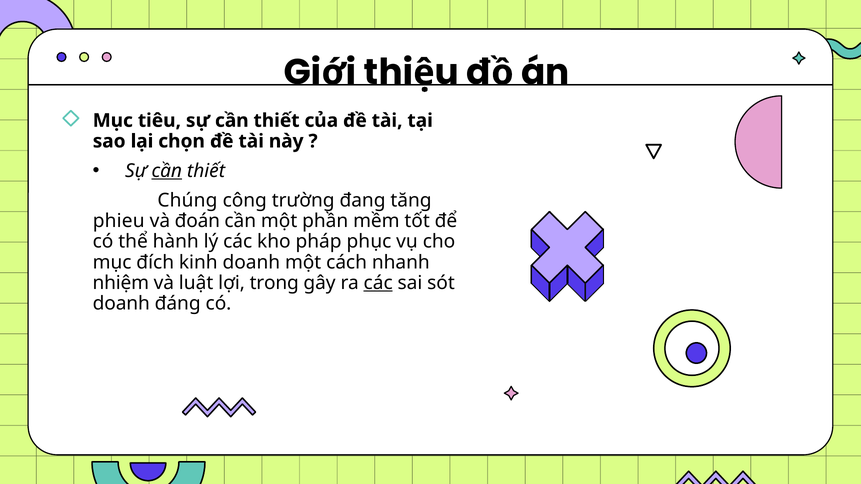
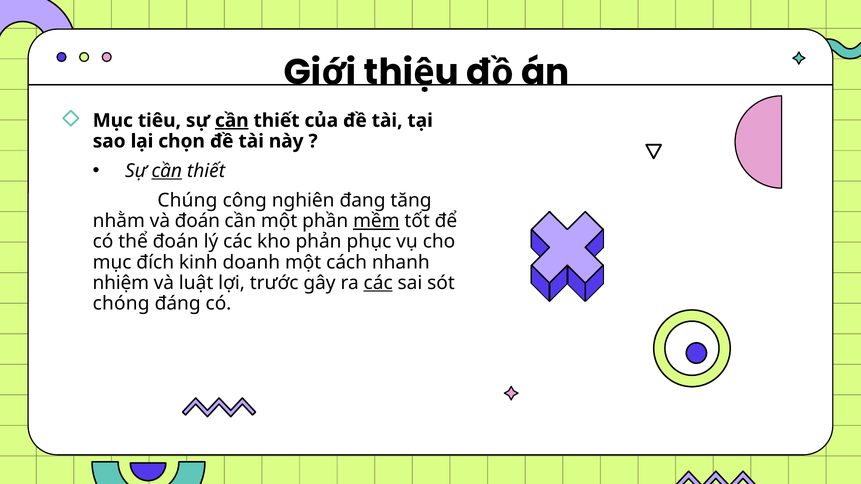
cần underline: none -> present (232, 121)
trường: trường -> nghiên (303, 201)
phieu: phieu -> nhằm (119, 221)
mềm underline: none -> present (376, 221)
thể hành: hành -> đoán (176, 242)
pháp: pháp -> phản (319, 242)
trong: trong -> trước (274, 283)
doanh: doanh -> chóng (121, 304)
